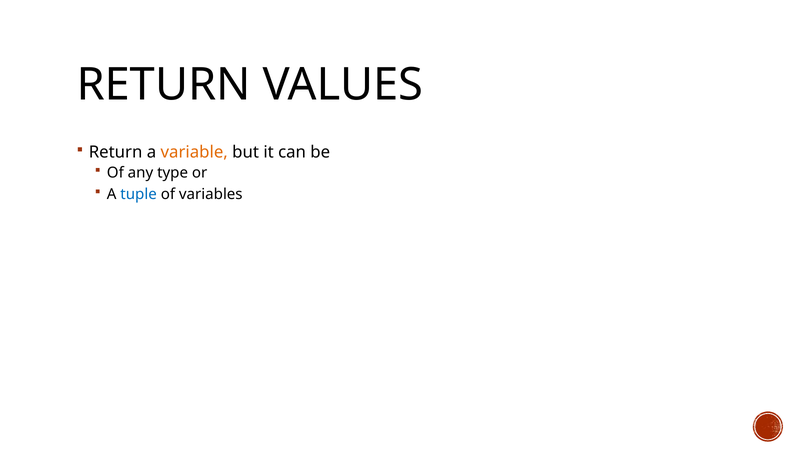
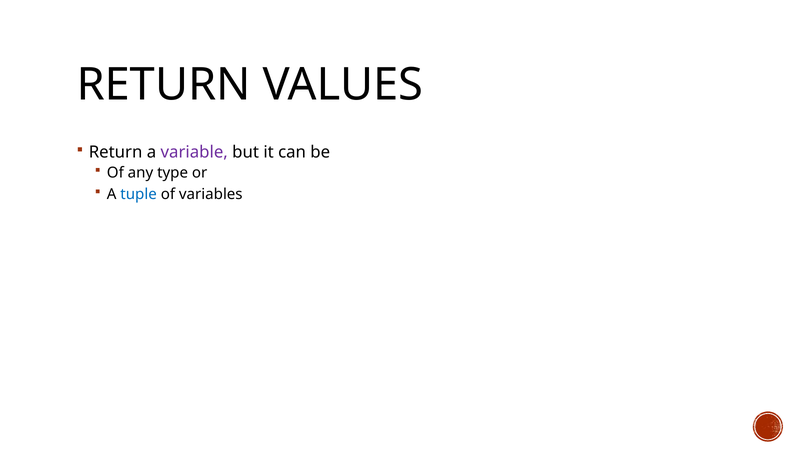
variable colour: orange -> purple (194, 152)
